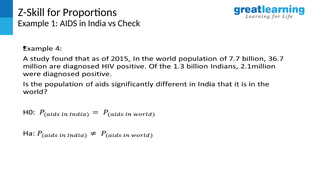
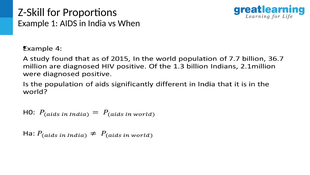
Check: Check -> When (129, 23)
